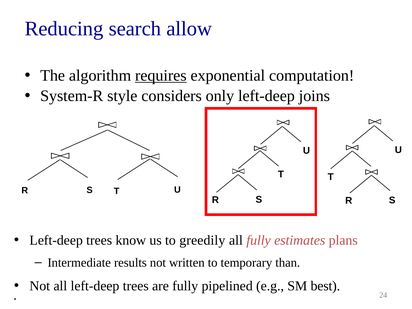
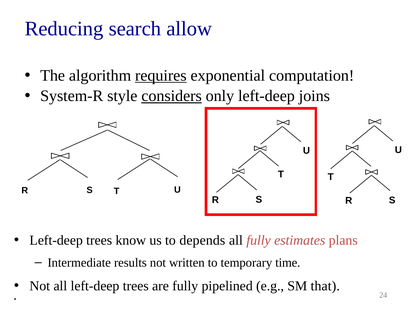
considers underline: none -> present (172, 96)
greedily: greedily -> depends (202, 240)
than: than -> time (288, 263)
best: best -> that (325, 286)
